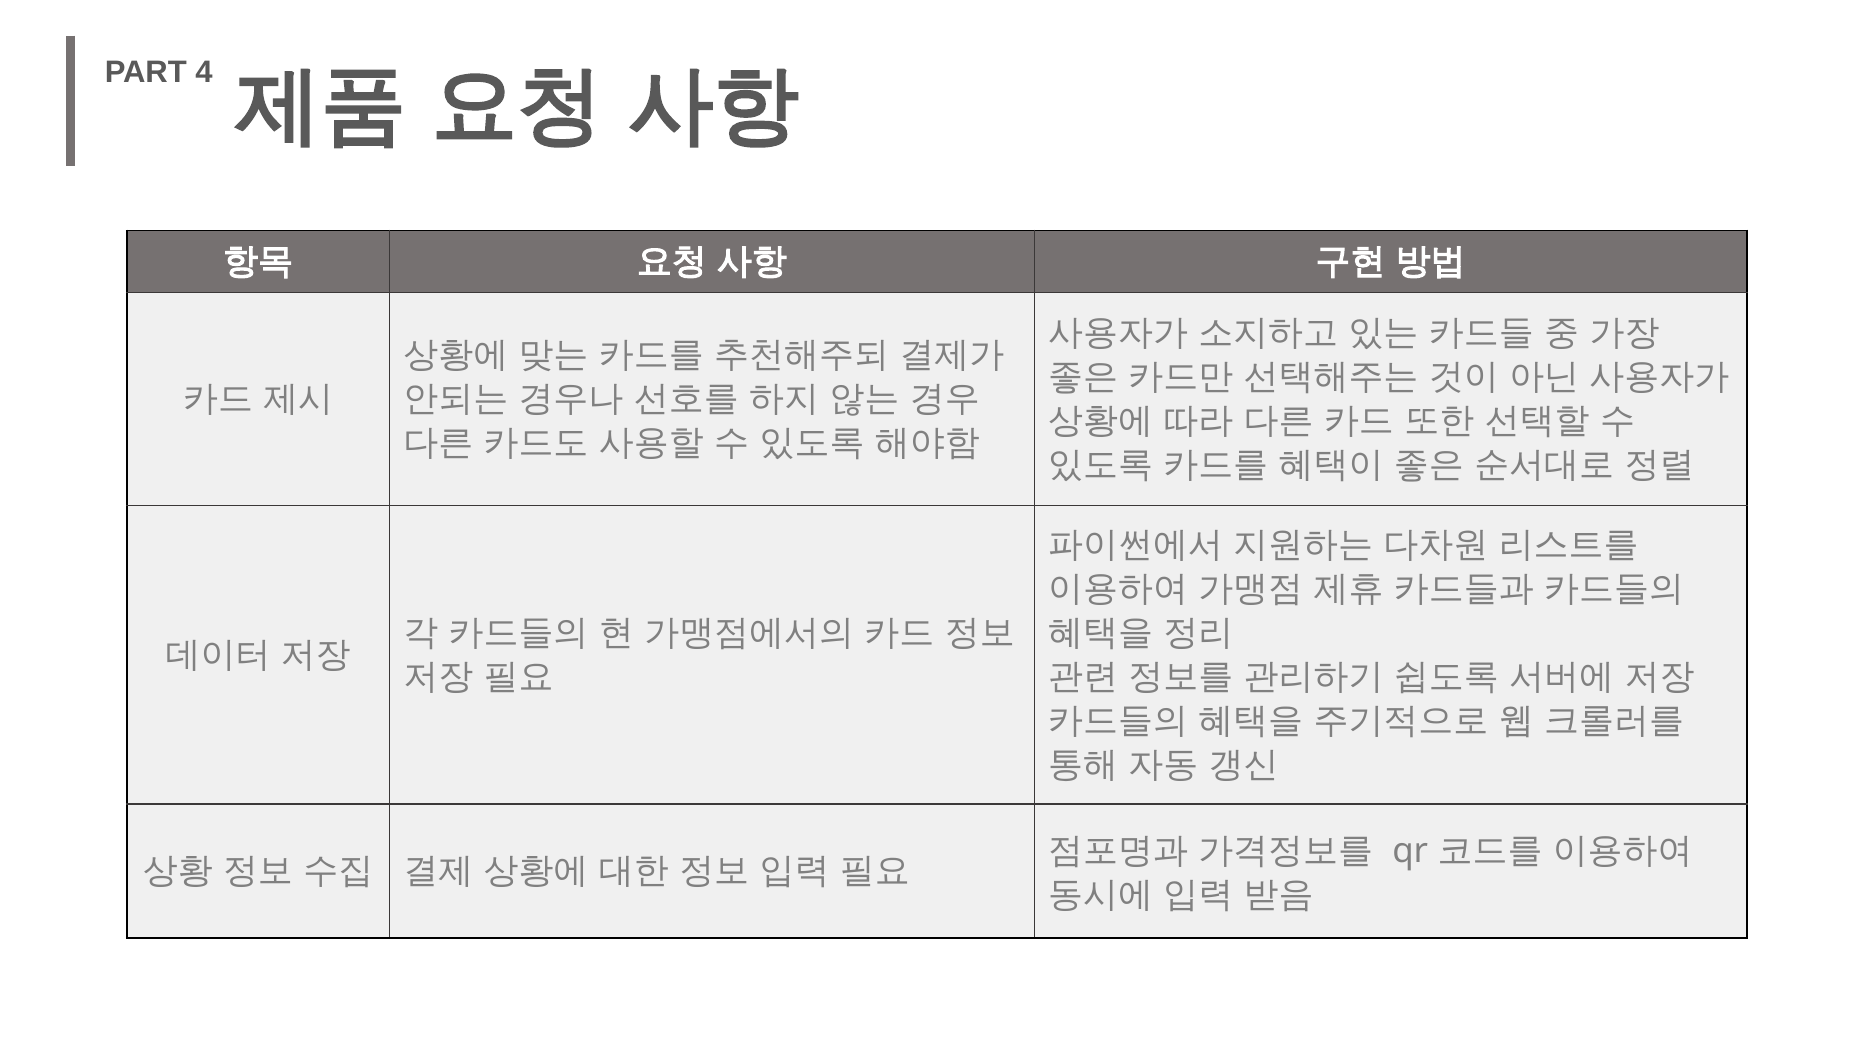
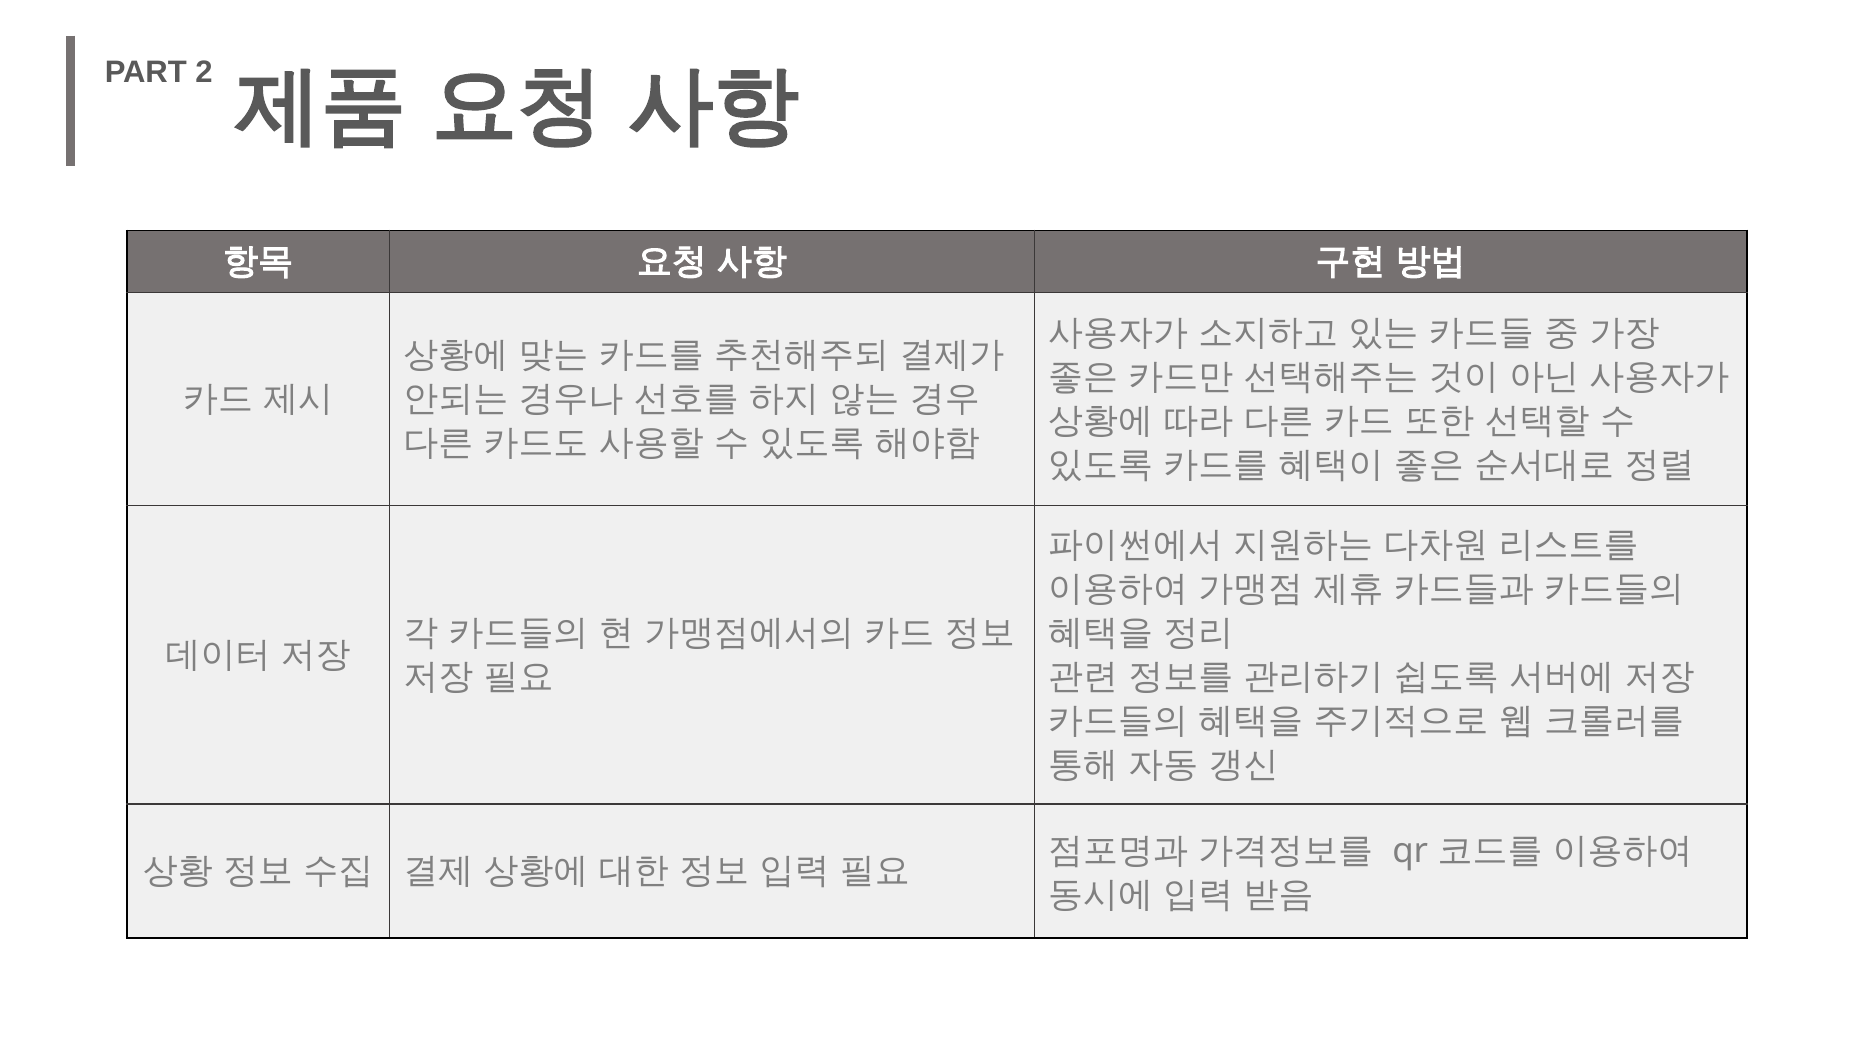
4: 4 -> 2 (204, 72)
